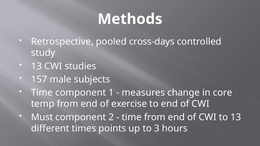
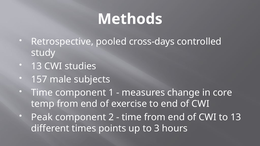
Must: Must -> Peak (42, 117)
